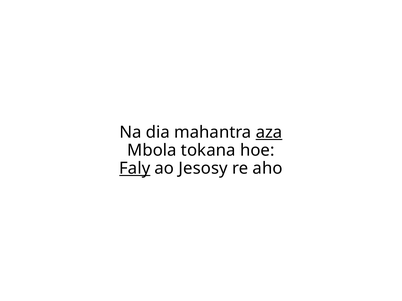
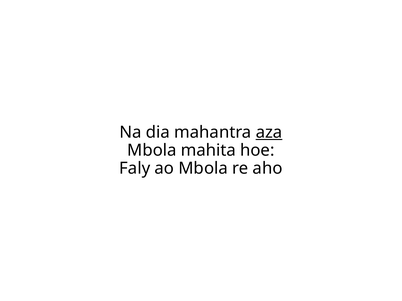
tokana: tokana -> mahita (208, 151)
Faly underline: present -> none (135, 169)
ao Jesosy: Jesosy -> Mbola (203, 169)
